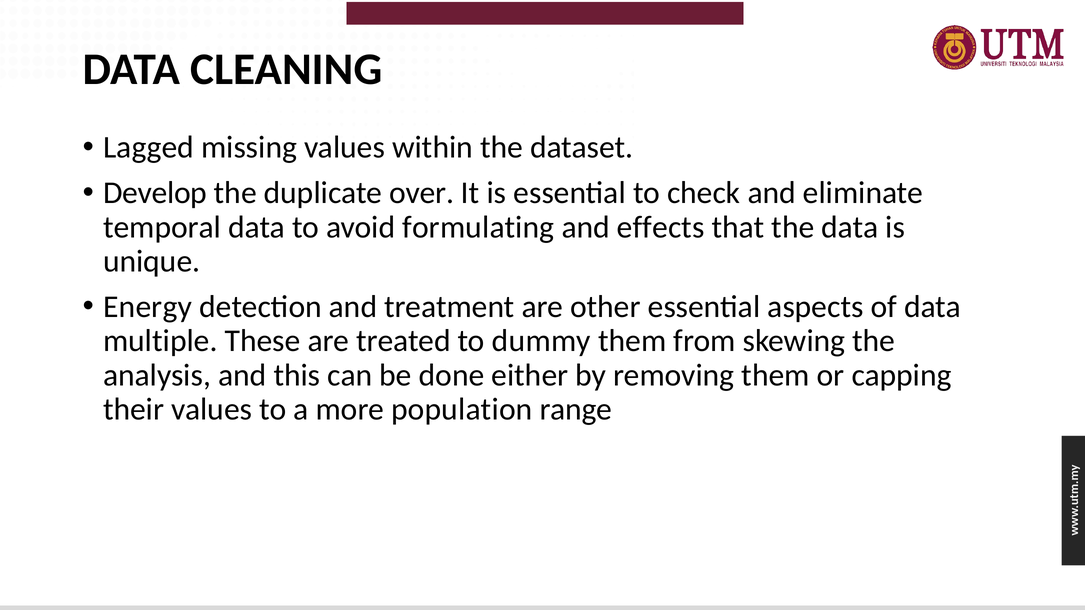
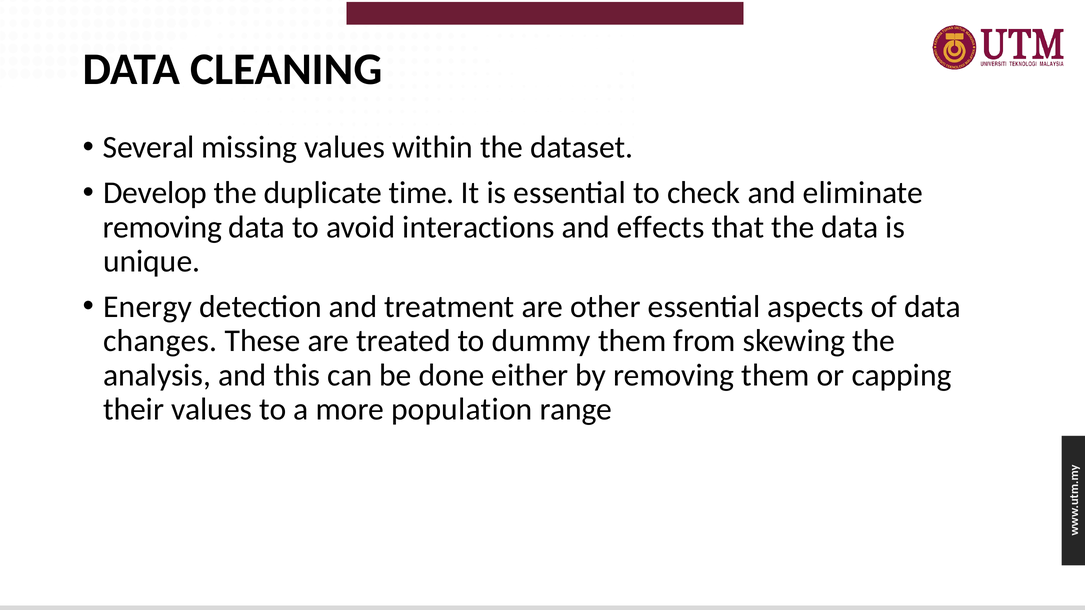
Lagged: Lagged -> Several (149, 148)
over: over -> time (422, 193)
temporal: temporal -> removing (162, 227)
formulating: formulating -> interactions (479, 227)
multiple: multiple -> changes (160, 341)
